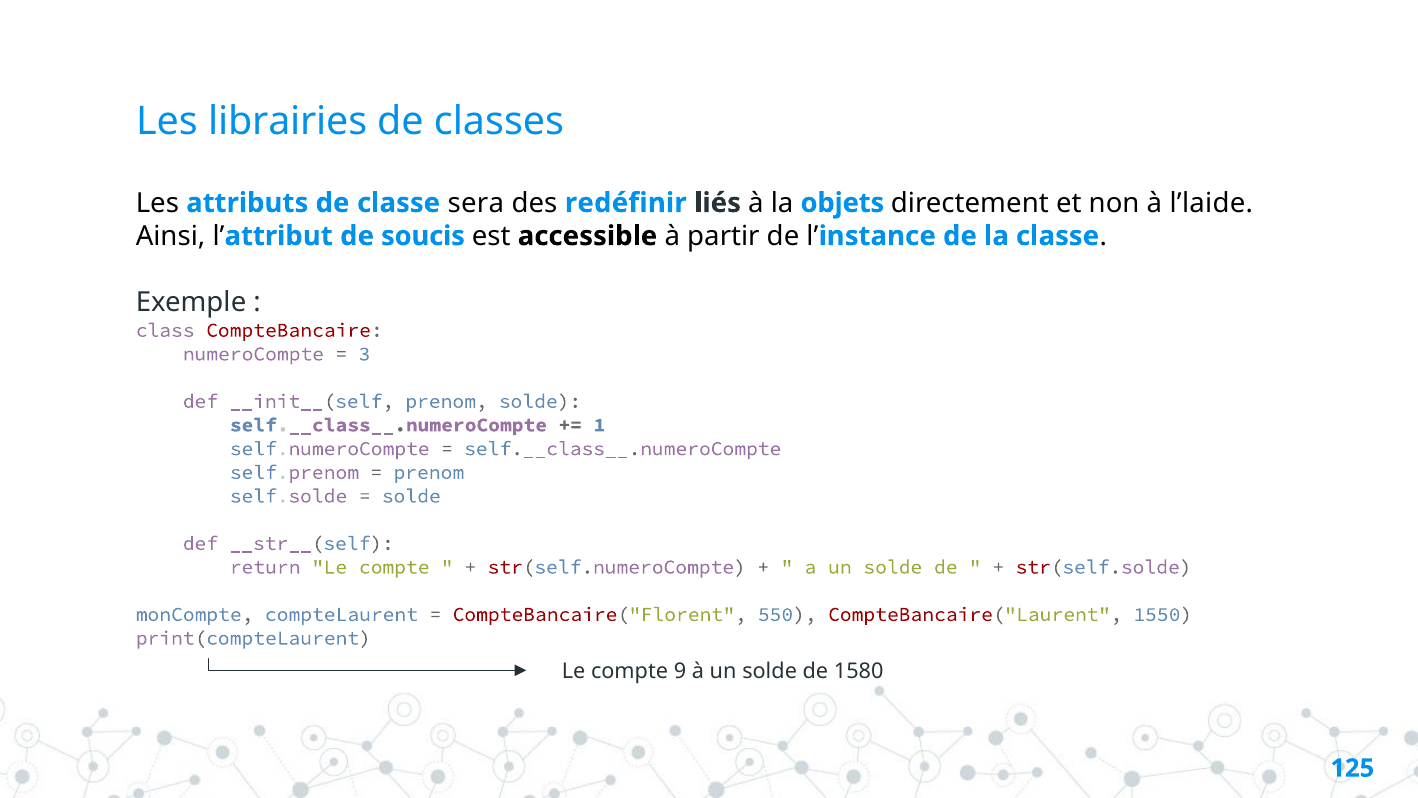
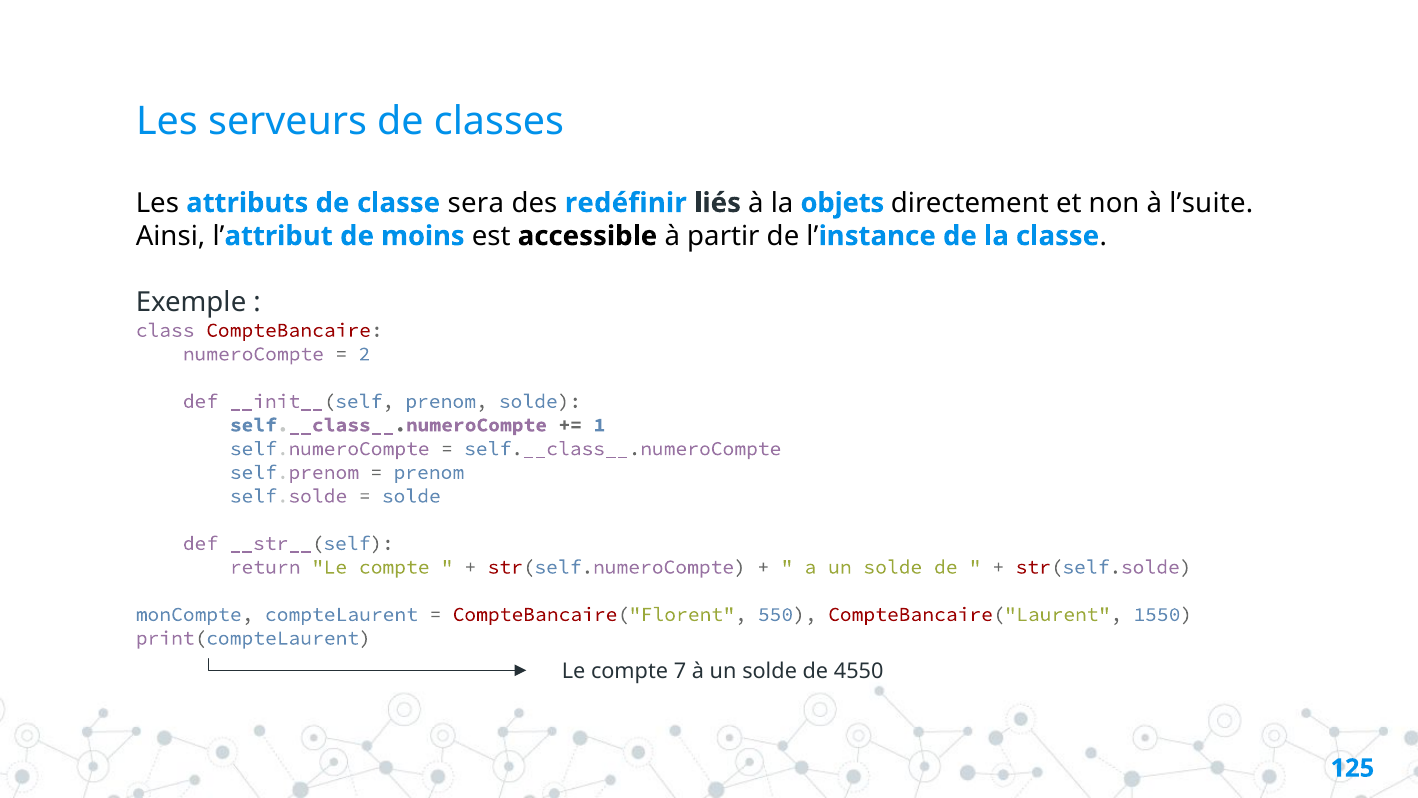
librairies: librairies -> serveurs (288, 122)
l’laide: l’laide -> l’suite (1211, 203)
soucis: soucis -> moins (423, 236)
3: 3 -> 2 (364, 354)
9: 9 -> 7 (680, 671)
1580: 1580 -> 4550 (859, 671)
